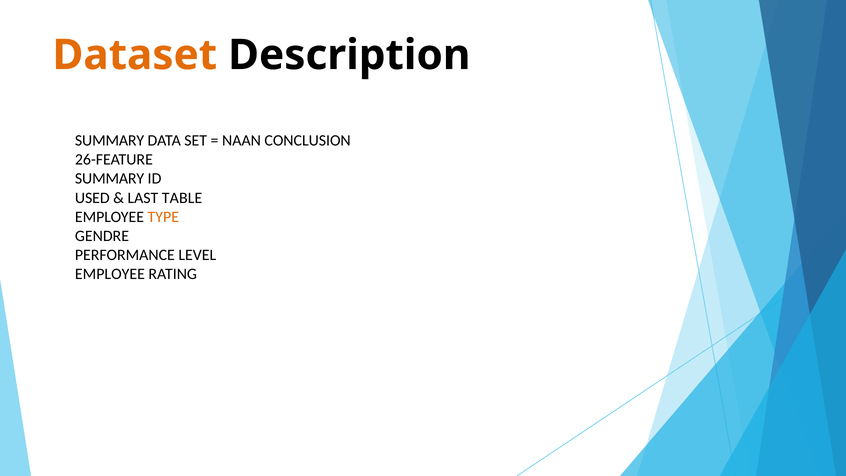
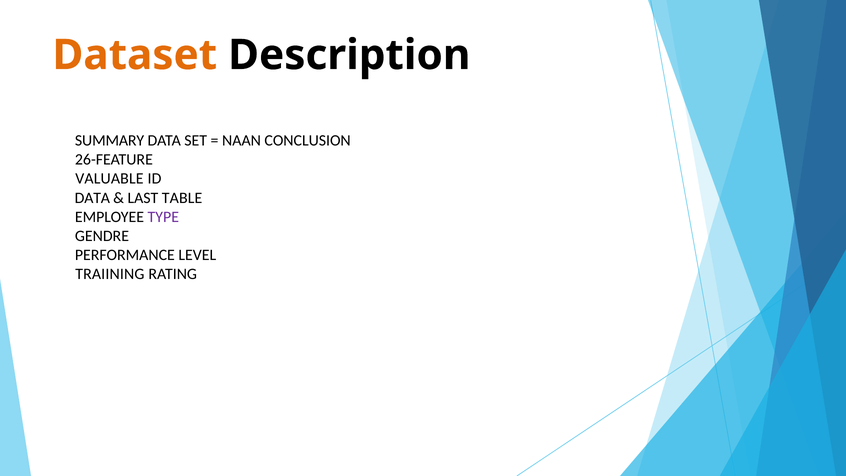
SUMMARY: SUMMARY -> VALUABLE (109, 179)
USED: USED -> DATA (92, 198)
TYPE colour: orange -> purple (163, 217)
EMPLOYEE: EMPLOYEE -> TRAIINING (110, 274)
